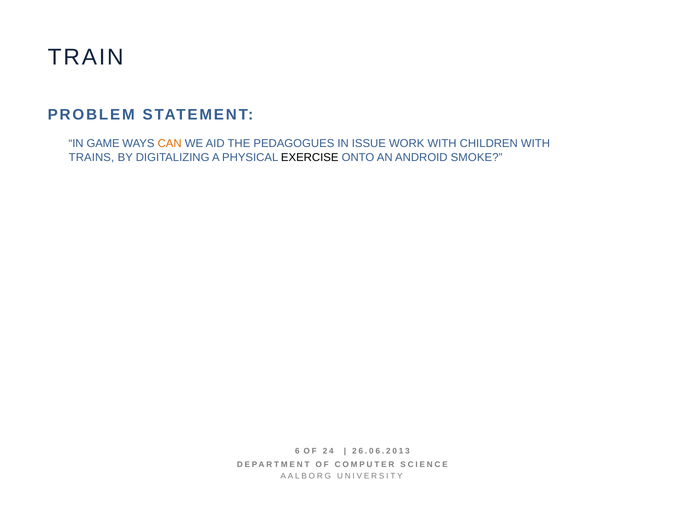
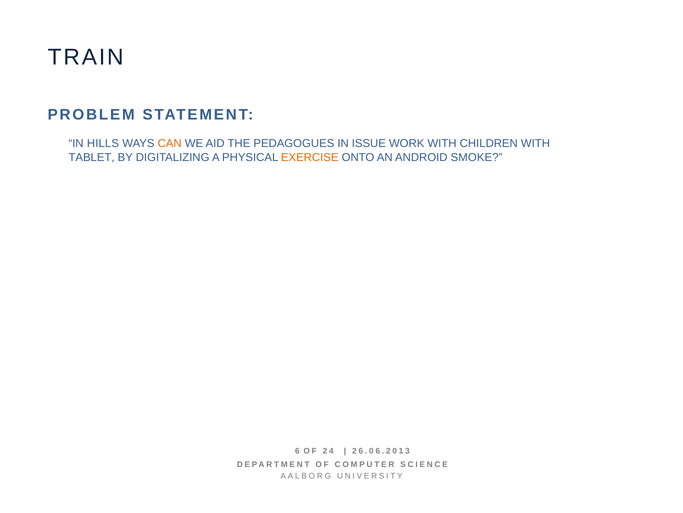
GAME: GAME -> HILLS (103, 143)
TRAINS: TRAINS -> TABLET (92, 157)
EXERCISE colour: black -> orange (310, 157)
